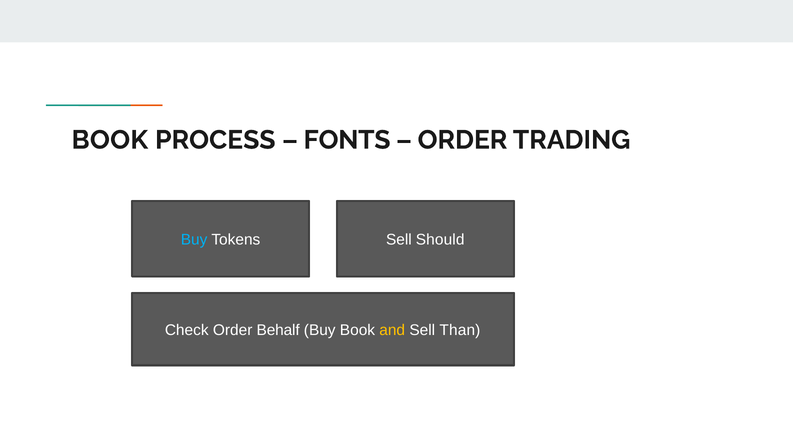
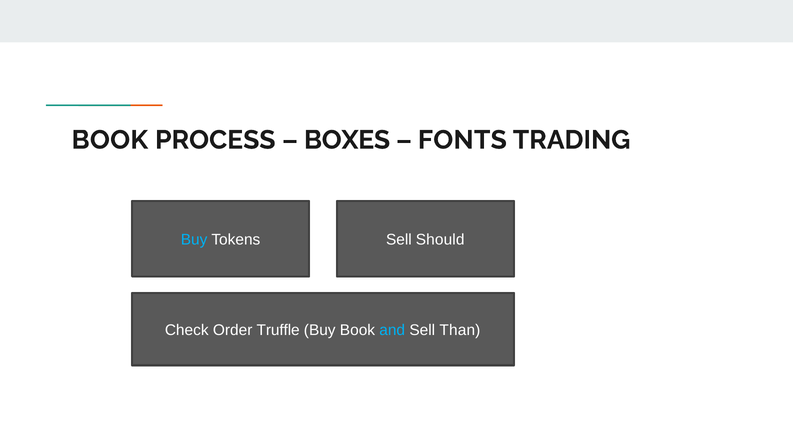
FONTS: FONTS -> BOXES (347, 140)
ORDER: ORDER -> FONTS (462, 140)
Behalf: Behalf -> Truffle (278, 330)
and colour: yellow -> light blue (392, 330)
